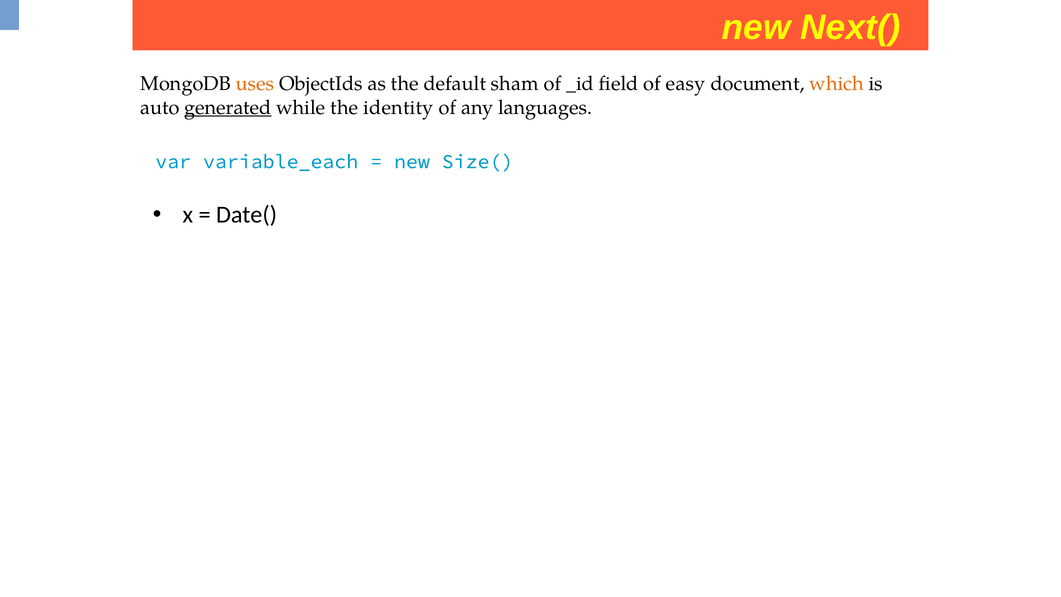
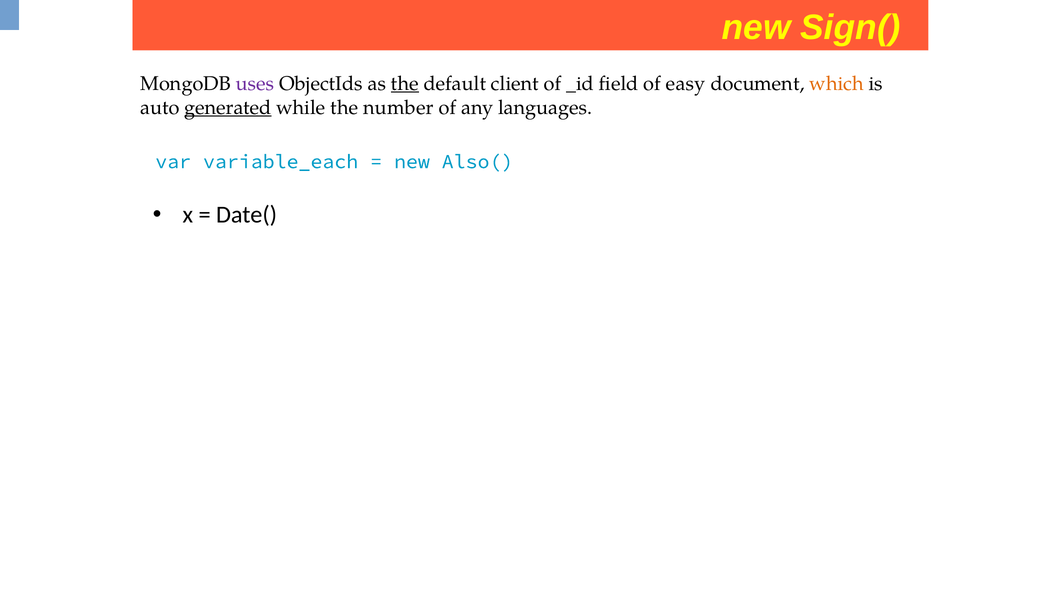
Next(: Next( -> Sign( (850, 28)
uses colour: orange -> purple (255, 84)
the underline: none -> present (405, 84)
sham: sham -> client (515, 84)
identity: identity -> number (398, 107)
Size(: Size( -> Also( (478, 162)
